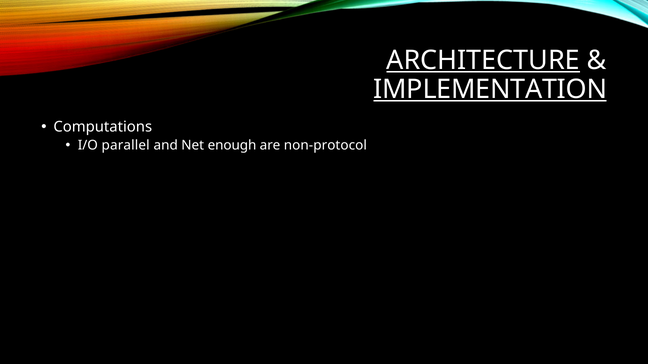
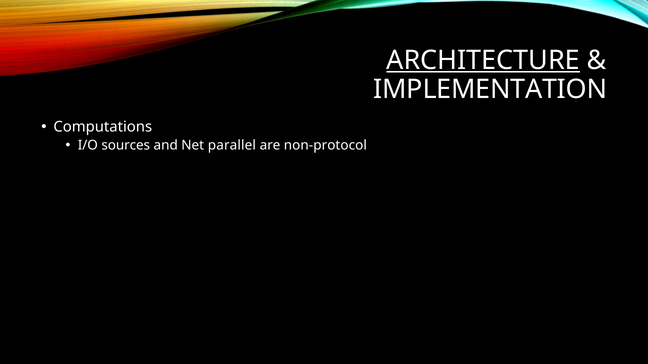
IMPLEMENTATION underline: present -> none (490, 89)
parallel: parallel -> sources (126, 146)
enough: enough -> parallel (232, 146)
